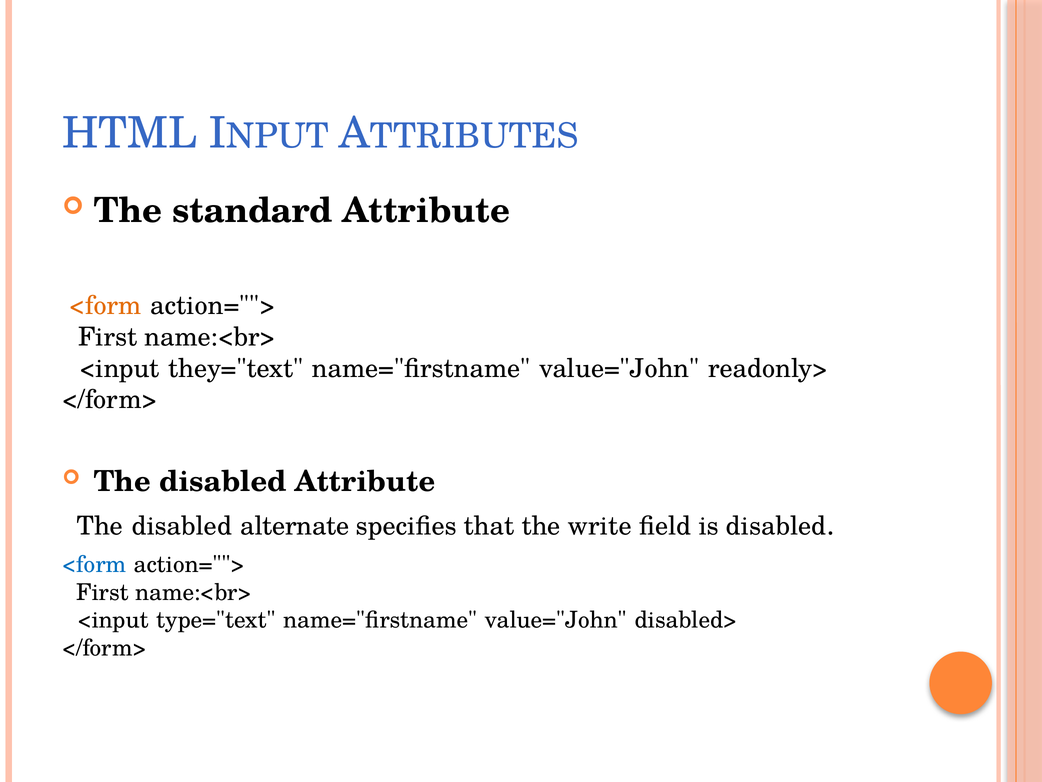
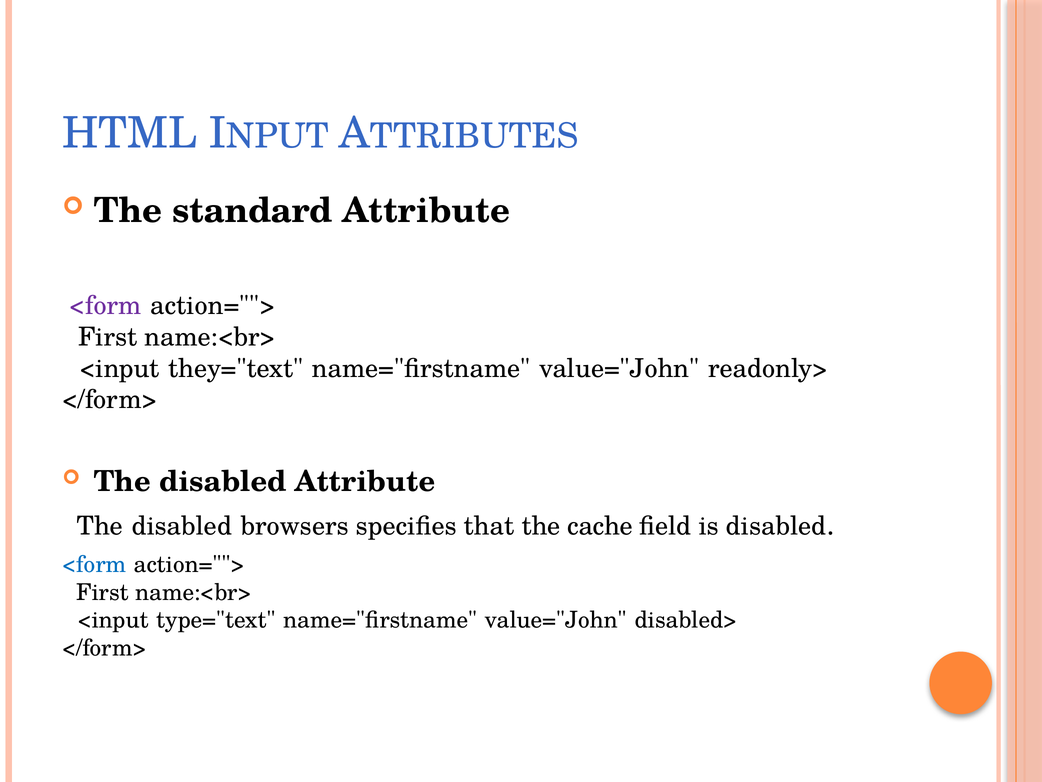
<form colour: orange -> purple (106, 306)
alternate: alternate -> browsers (295, 526)
write: write -> cache (600, 526)
